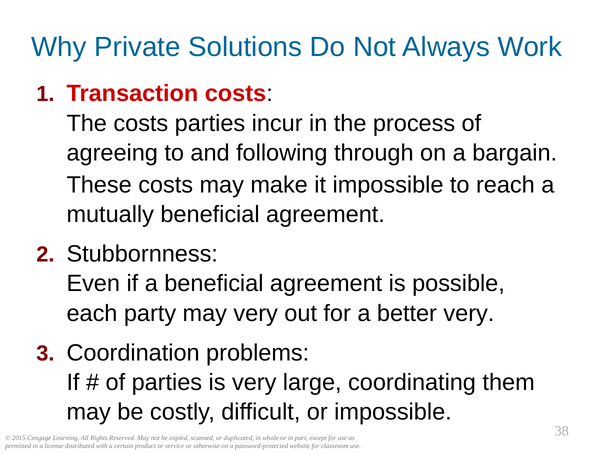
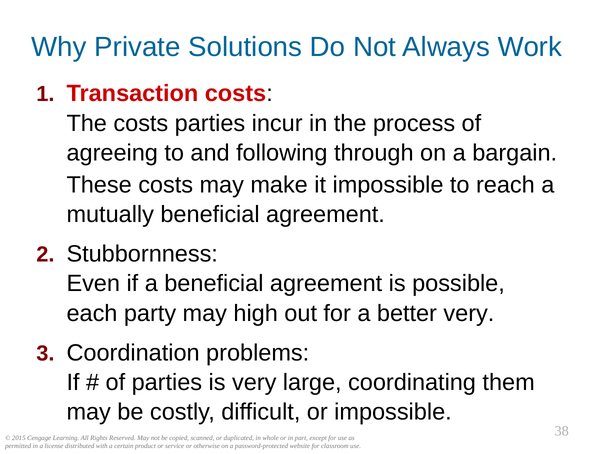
may very: very -> high (256, 313)
